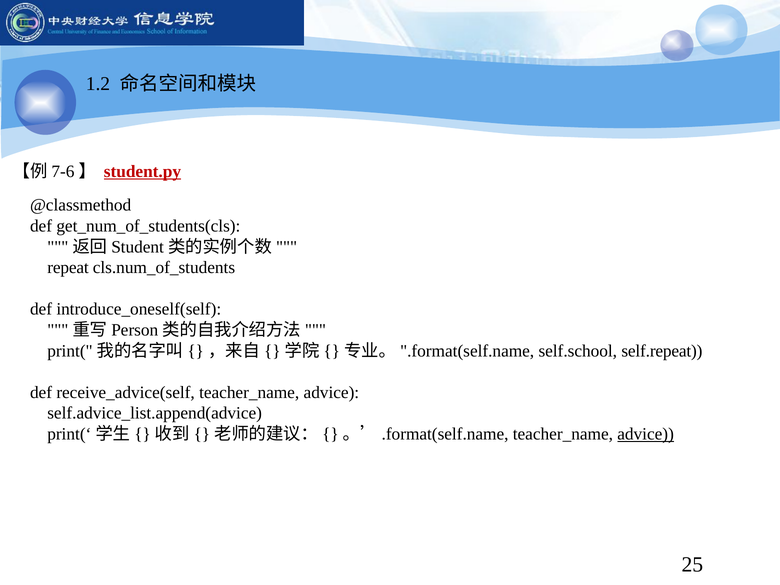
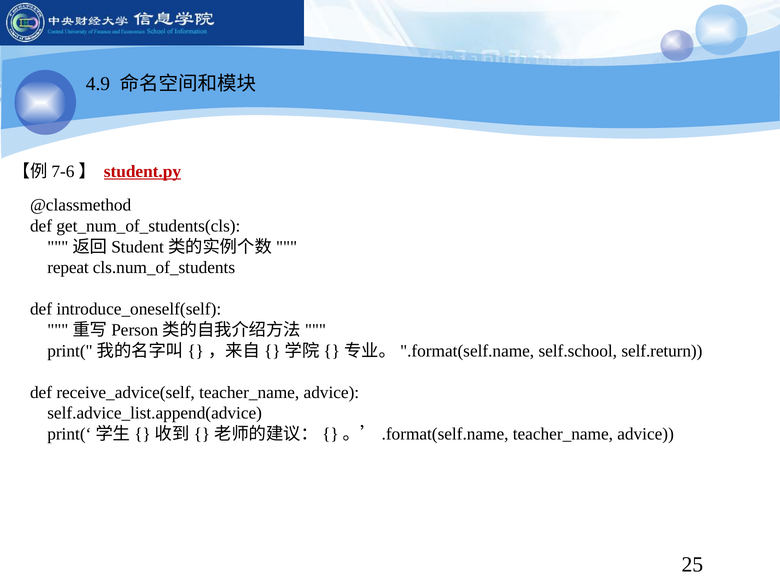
1.2: 1.2 -> 4.9 (98, 84)
self.repeat: self.repeat -> self.return (662, 351)
advice underline: present -> none (646, 434)
